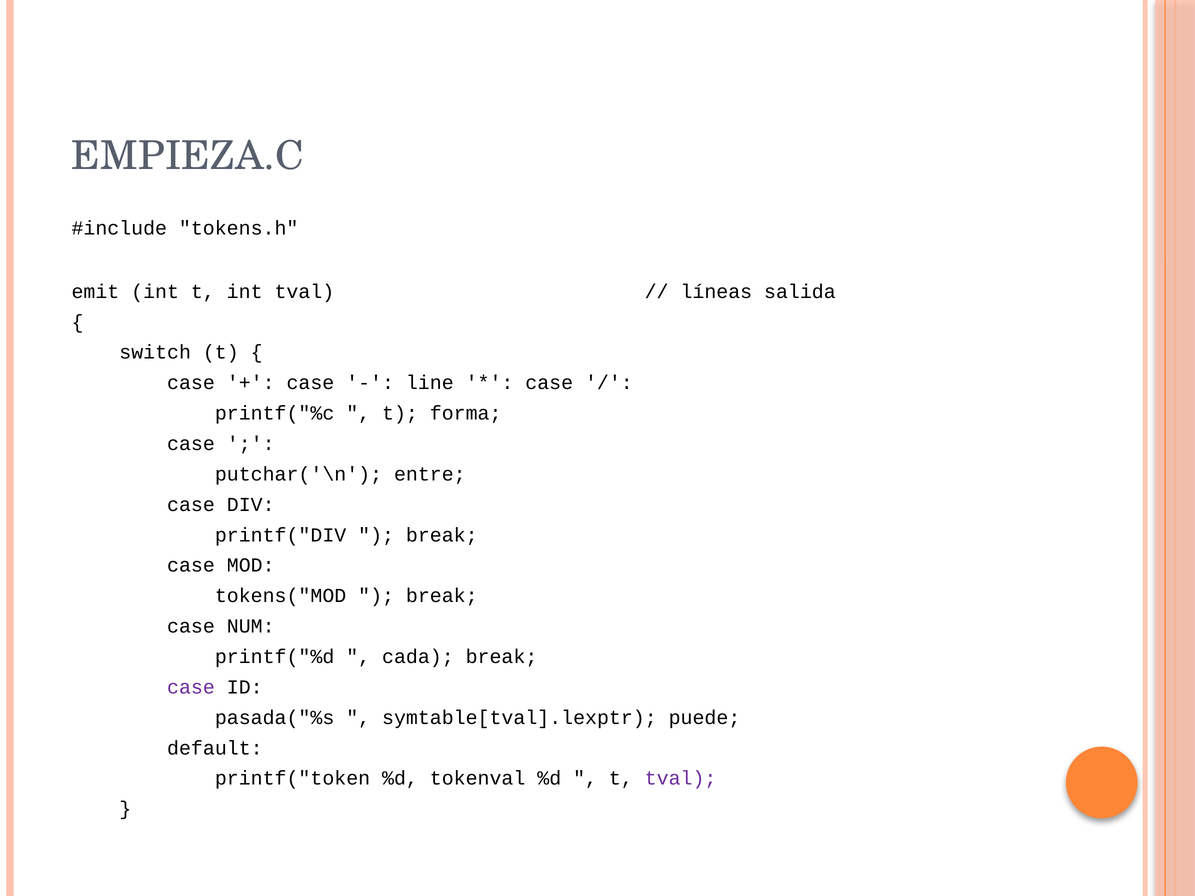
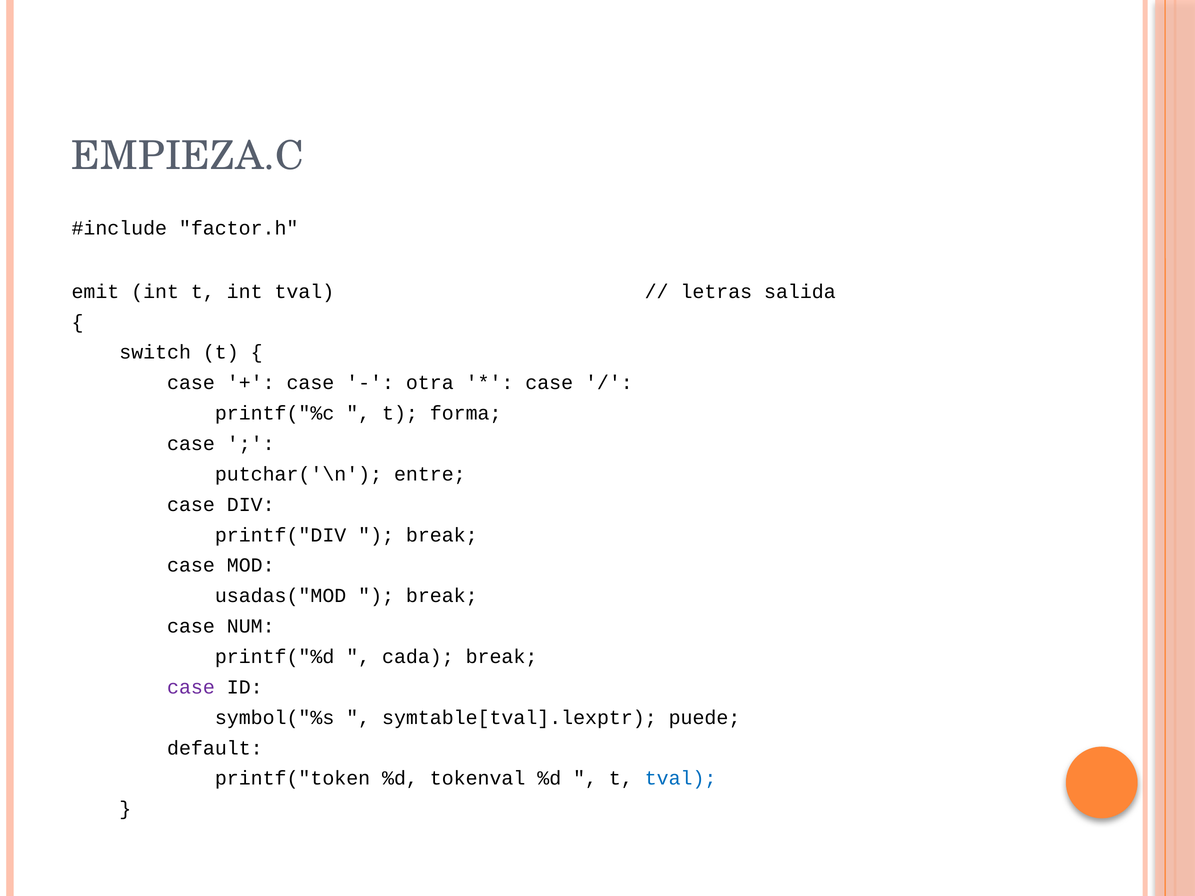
tokens.h: tokens.h -> factor.h (239, 228)
líneas: líneas -> letras (716, 292)
line: line -> otra (430, 383)
tokens("MOD: tokens("MOD -> usadas("MOD (281, 596)
pasada("%s: pasada("%s -> symbol("%s (275, 718)
tval colour: purple -> blue (681, 779)
